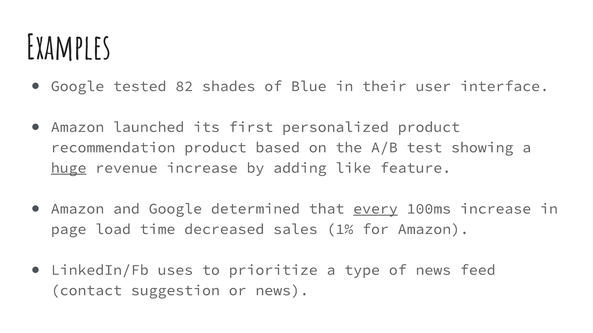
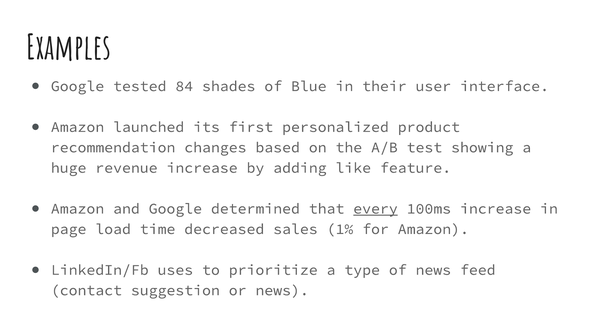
82: 82 -> 84 (184, 86)
recommendation product: product -> changes (215, 148)
huge underline: present -> none (69, 168)
